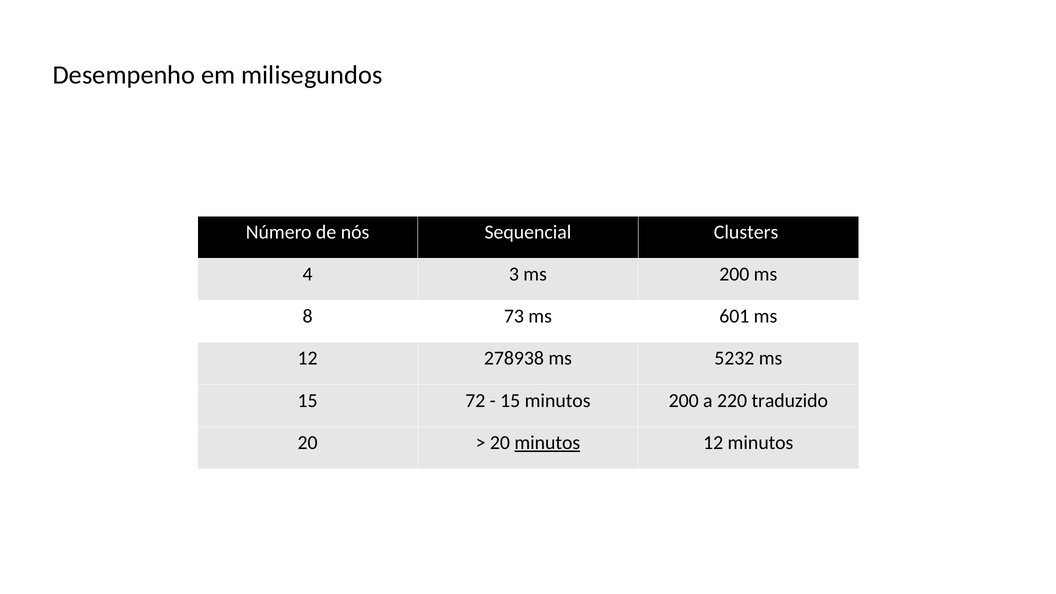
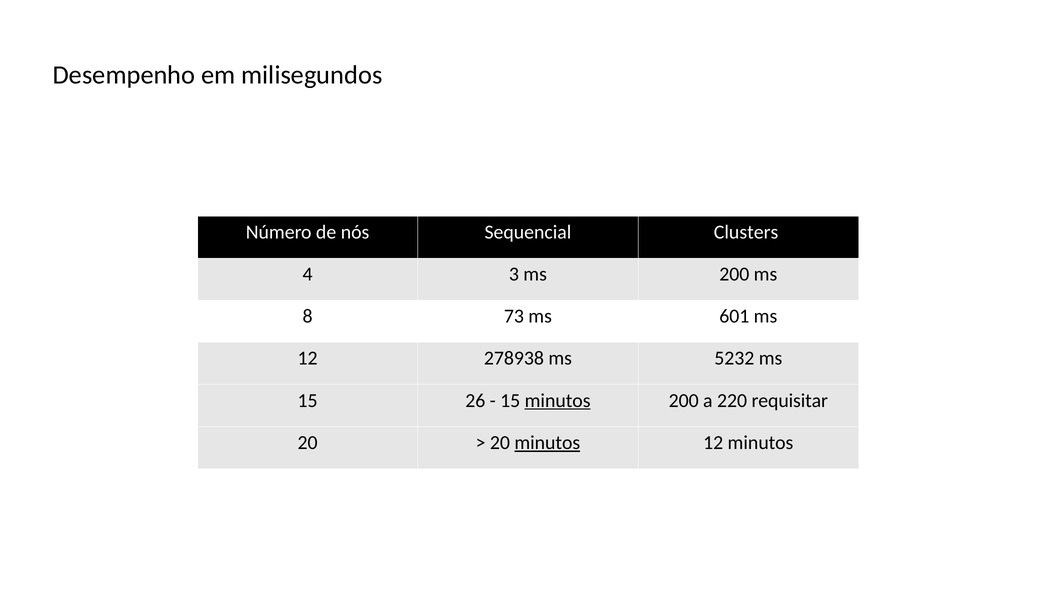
72: 72 -> 26 (475, 401)
minutos underline: none -> present (558, 401)
traduzido: traduzido -> requisitar (790, 401)
